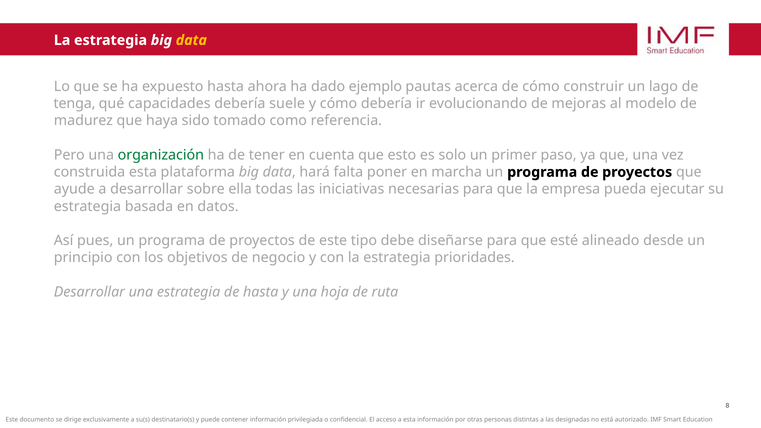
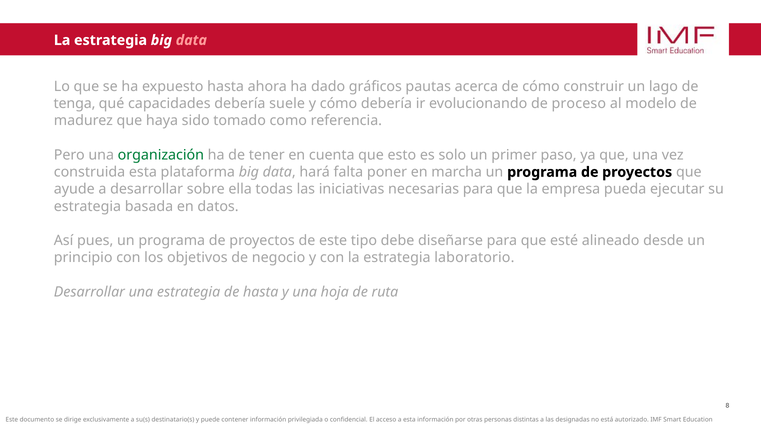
data colour: yellow -> pink (191, 40)
ejemplo: ejemplo -> gráficos (375, 87)
mejoras: mejoras -> proceso (579, 104)
prioridades: prioridades -> laboratorio (474, 258)
